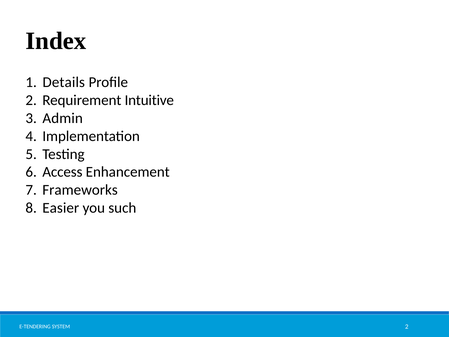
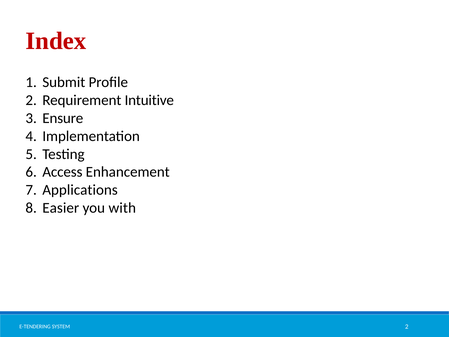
Index colour: black -> red (56, 41)
Details: Details -> Submit (64, 82)
Admin: Admin -> Ensure (63, 118)
Frameworks: Frameworks -> Applications (80, 190)
such: such -> with (122, 208)
